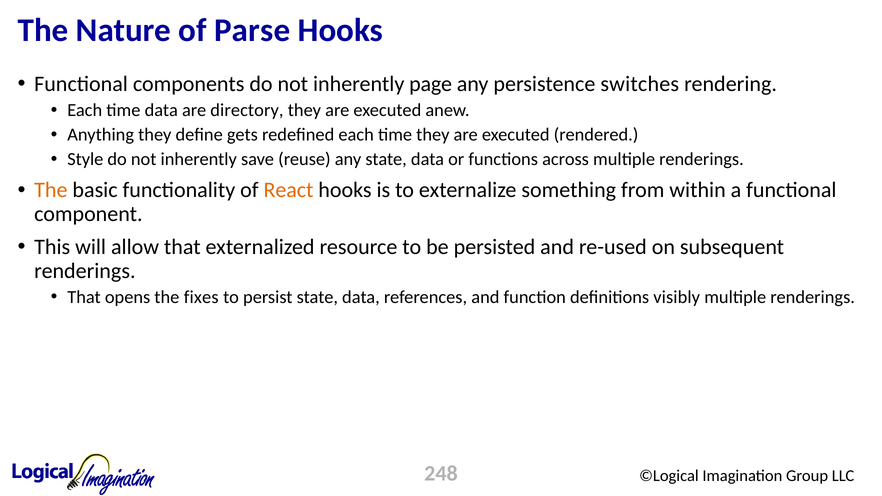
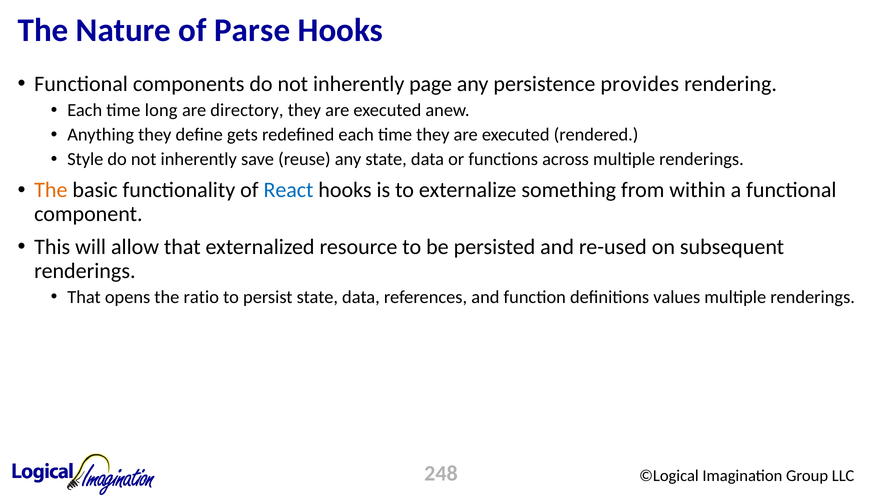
switches: switches -> provides (640, 84)
time data: data -> long (161, 110)
React colour: orange -> blue (288, 190)
fixes: fixes -> ratio (201, 297)
visibly: visibly -> values (677, 297)
